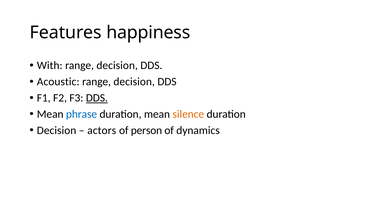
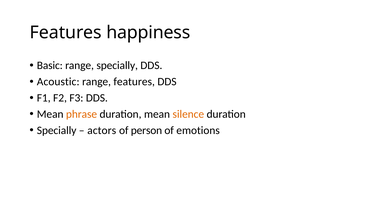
With: With -> Basic (50, 66)
decision: decision -> specially (117, 66)
decision: decision -> features (134, 82)
DDS underline: present -> none (97, 98)
phrase colour: blue -> orange (82, 114)
Decision: Decision -> Specially (57, 131)
dynamics: dynamics -> emotions (198, 131)
